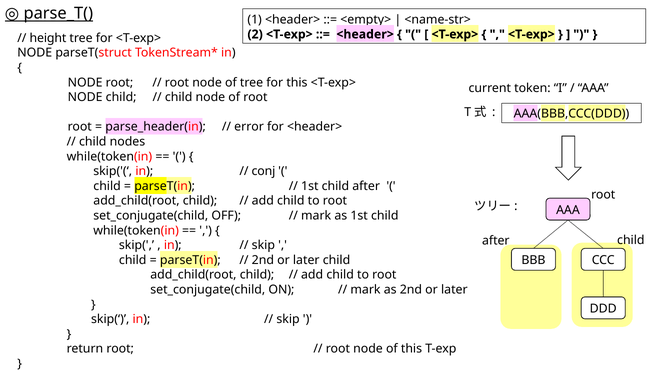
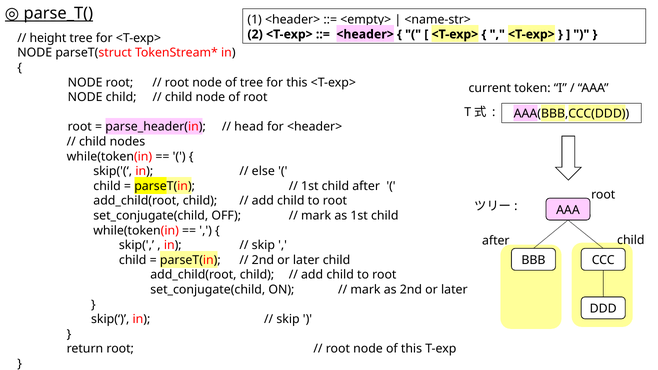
error: error -> head (249, 127)
conj: conj -> else (263, 171)
